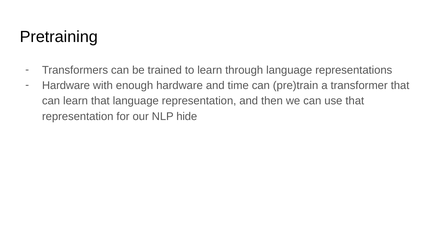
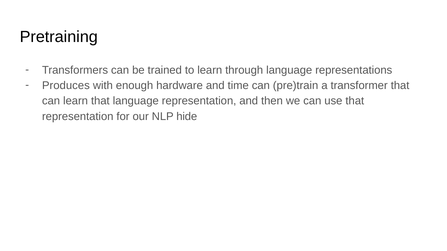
Hardware: Hardware -> Produces (66, 86)
